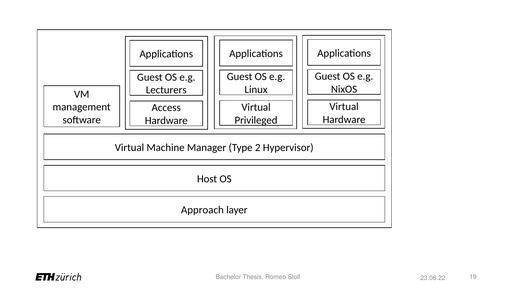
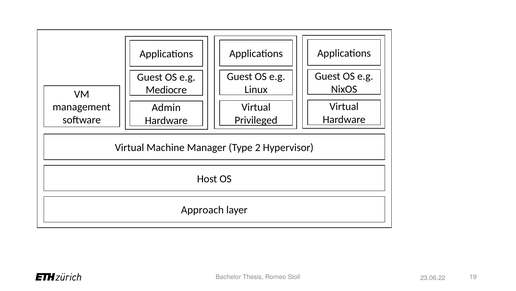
Lecturers: Lecturers -> Mediocre (166, 90)
Access: Access -> Admin (166, 107)
